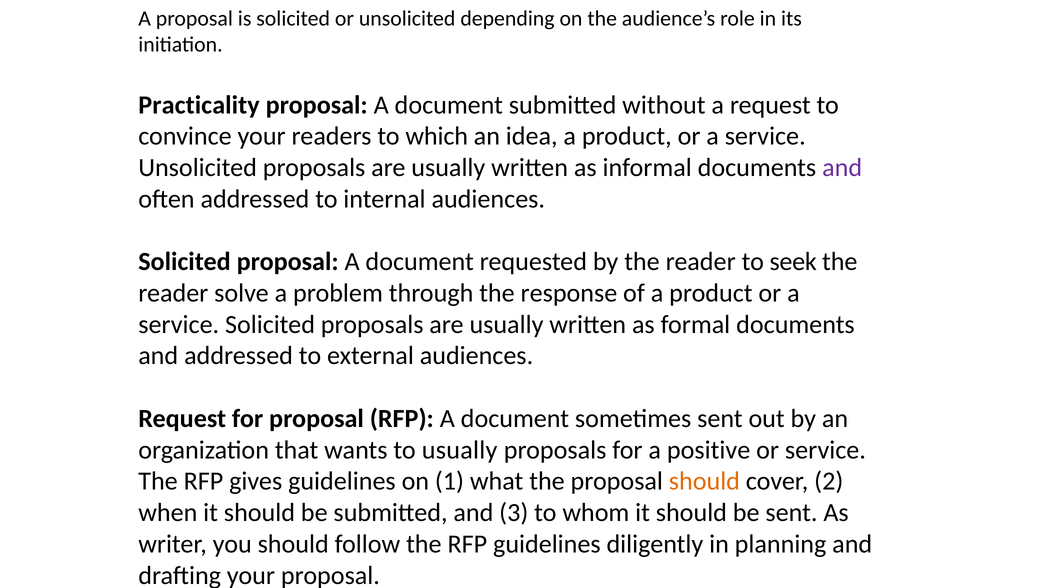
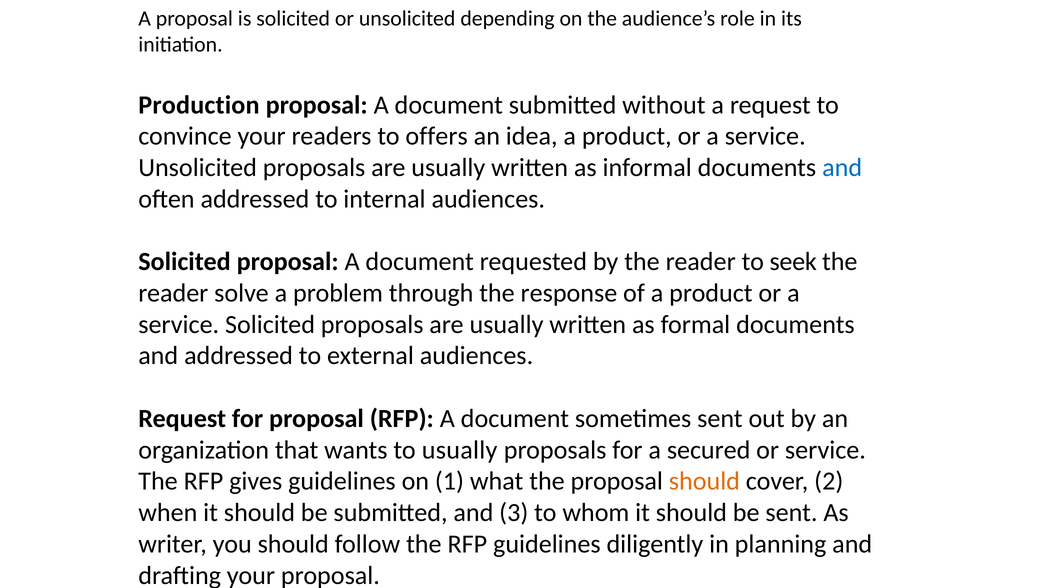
Practicality: Practicality -> Production (199, 105)
which: which -> offers (437, 136)
and colour: purple -> blue (842, 168)
positive: positive -> secured (709, 450)
